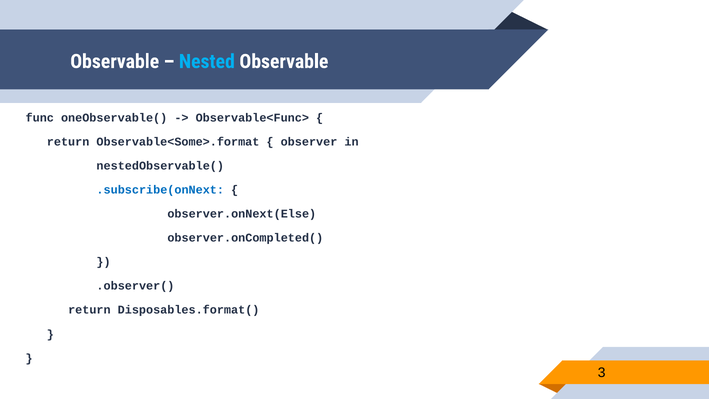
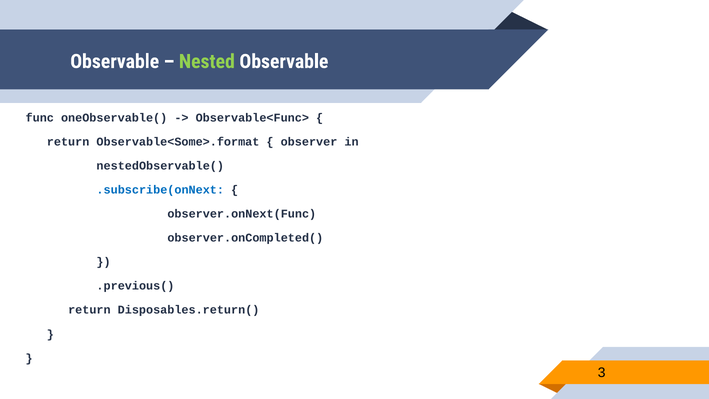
Nested colour: light blue -> light green (207, 61)
observer.onNext(Else: observer.onNext(Else -> observer.onNext(Func (242, 214)
.observer(: .observer( -> .previous( (135, 286)
Disposables.format(: Disposables.format( -> Disposables.return( (189, 310)
